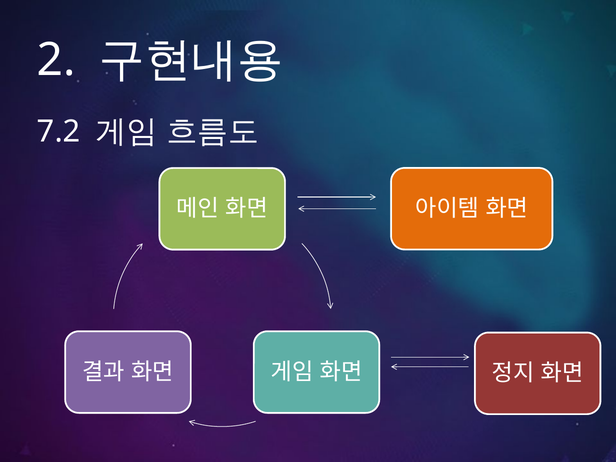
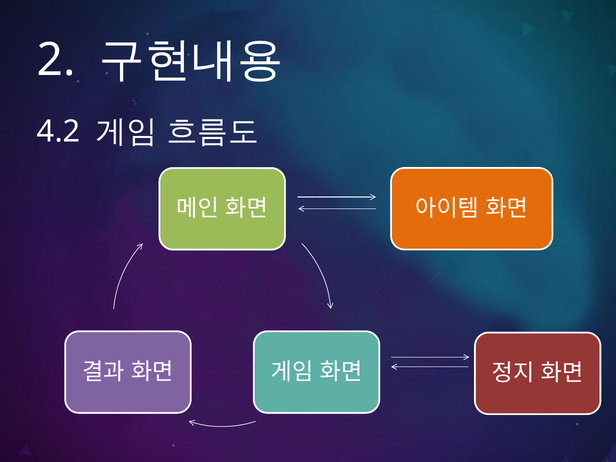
7.2: 7.2 -> 4.2 (59, 132)
